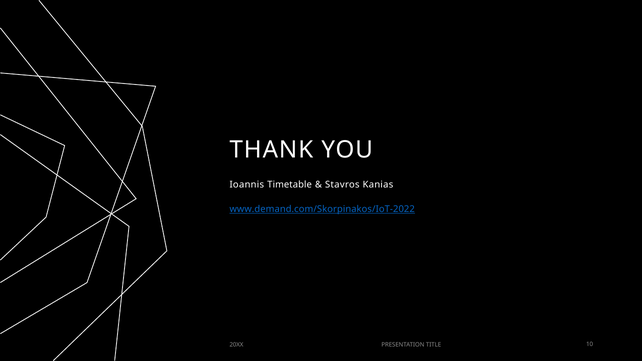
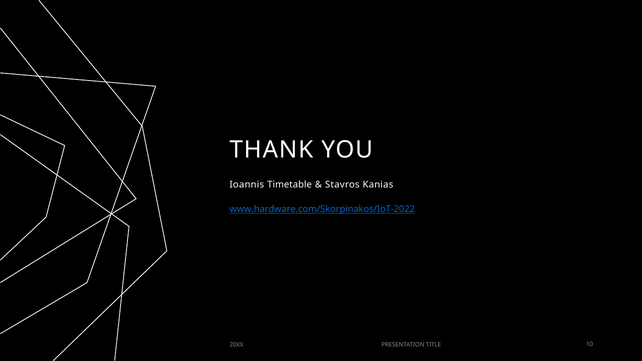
www.demand.com/Skorpinakos/IoT-2022: www.demand.com/Skorpinakos/IoT-2022 -> www.hardware.com/Skorpinakos/IoT-2022 (322, 209)
